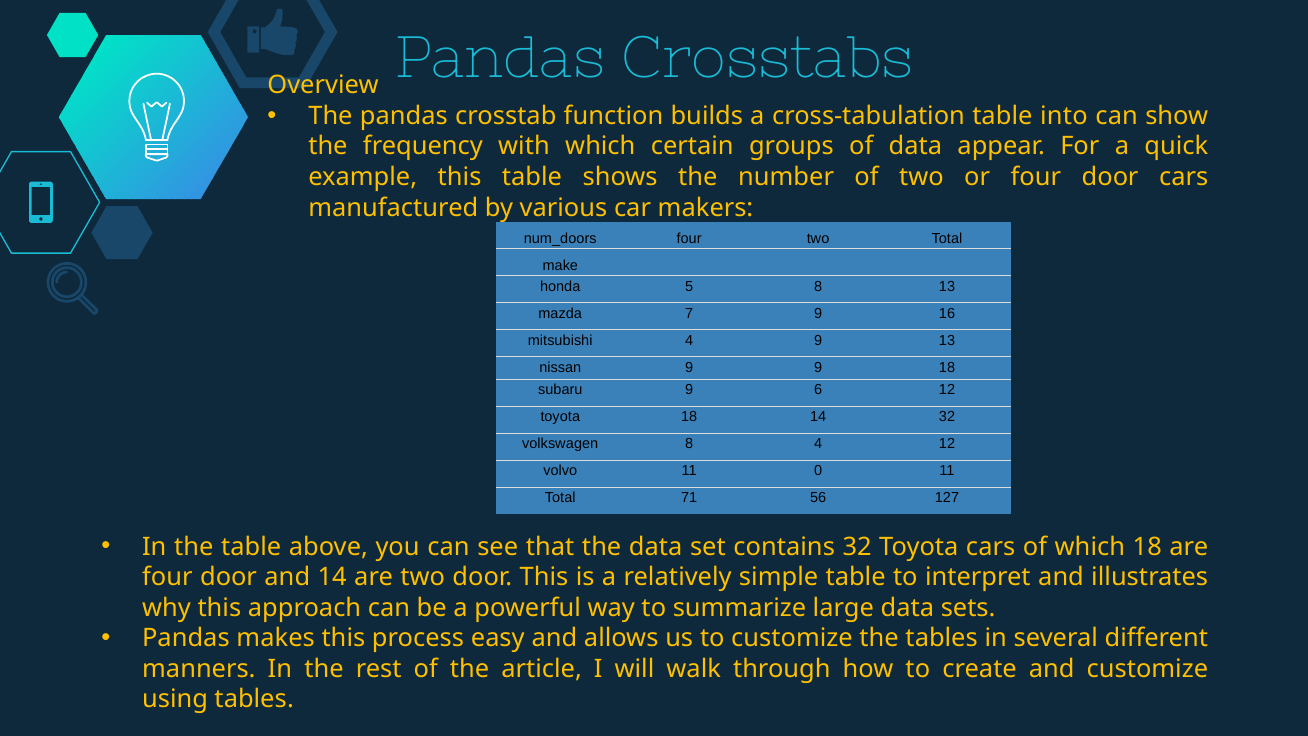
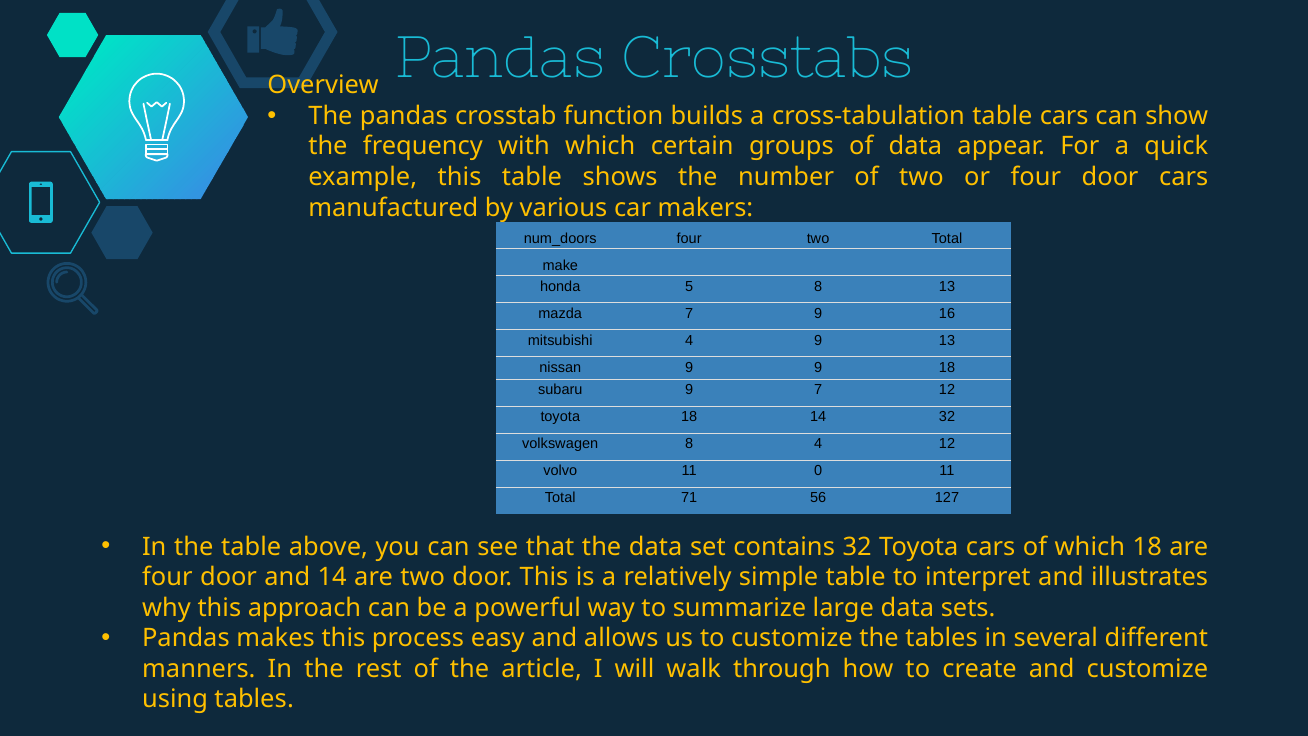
table into: into -> cars (1064, 116)
9 6: 6 -> 7 (818, 390)
